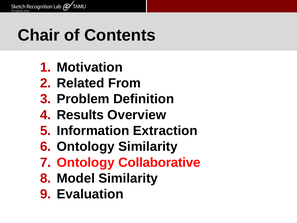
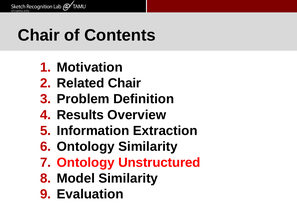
Related From: From -> Chair (125, 83)
Collaborative: Collaborative -> Unstructured (159, 162)
